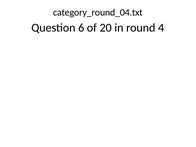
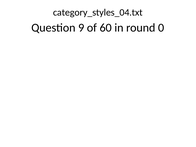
category_round_04.txt: category_round_04.txt -> category_styles_04.txt (98, 12)
6: 6 -> 9 (81, 28)
20: 20 -> 60 (106, 28)
4: 4 -> 0 (161, 28)
